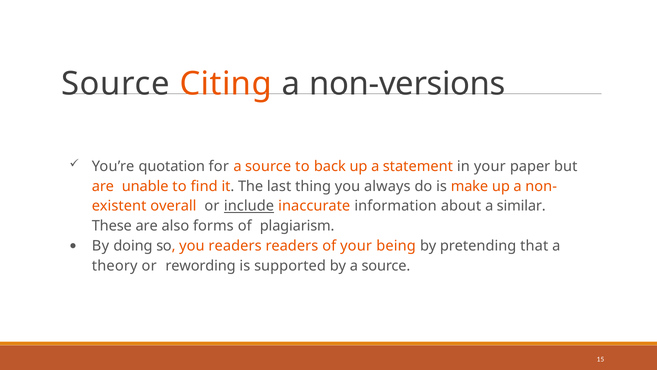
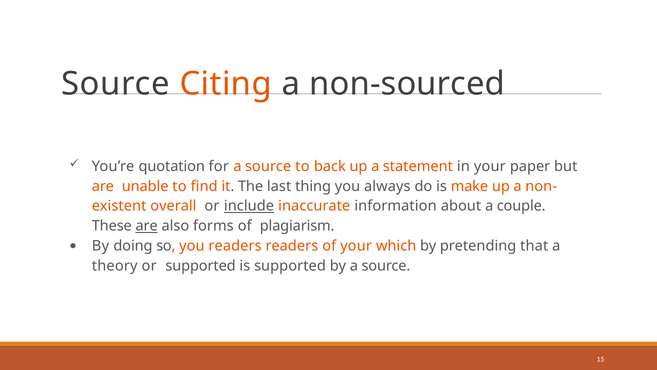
non-versions: non-versions -> non-sourced (407, 84)
similar: similar -> couple (521, 206)
are underline: none -> present (147, 226)
being: being -> which (396, 246)
or rewording: rewording -> supported (201, 266)
